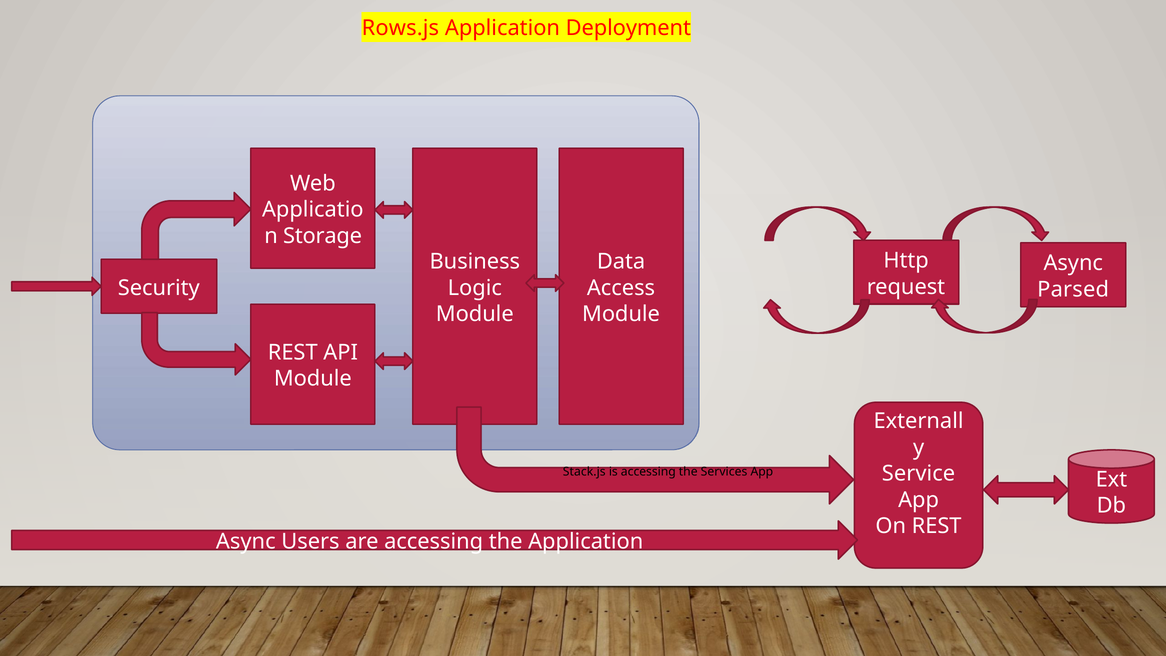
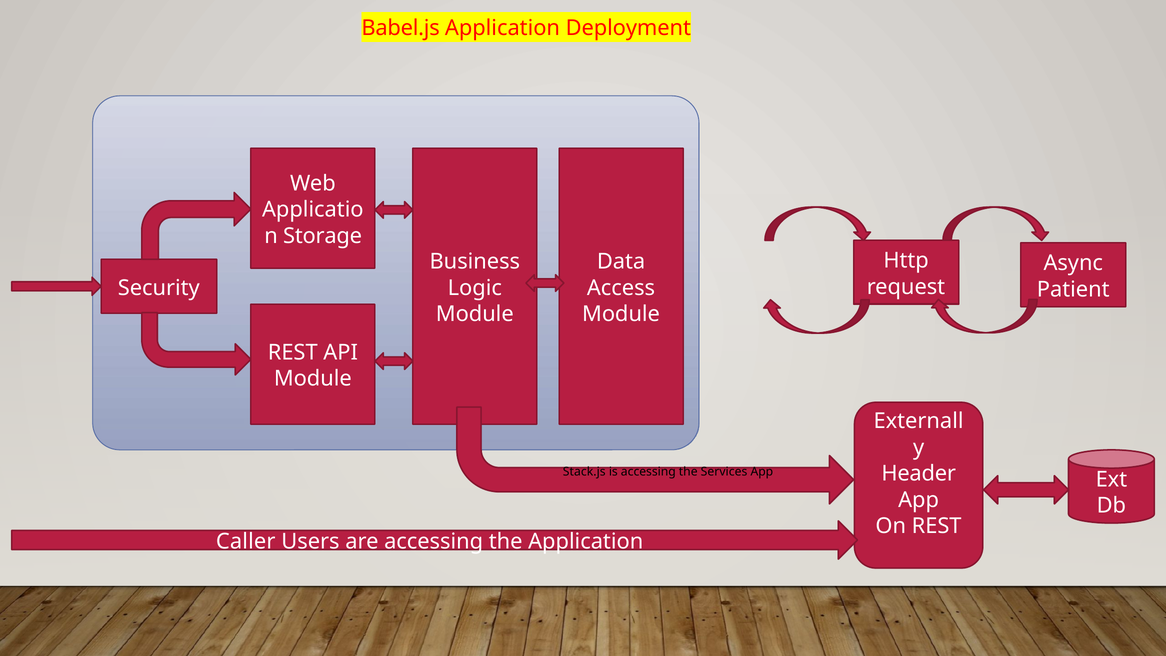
Rows.js: Rows.js -> Babel.js (401, 28)
Parsed: Parsed -> Patient (1073, 289)
Service: Service -> Header (919, 473)
Async: Async -> Caller (246, 541)
